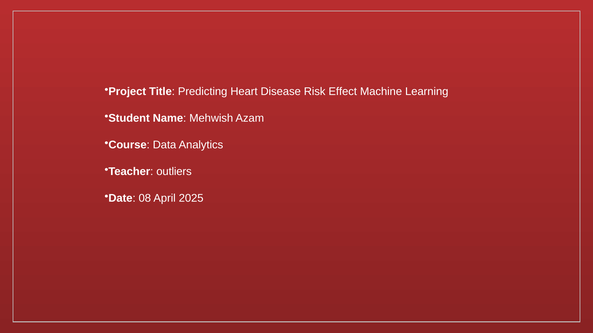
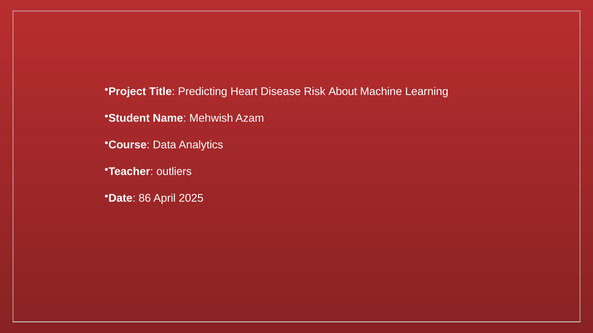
Effect: Effect -> About (343, 92)
08: 08 -> 86 (145, 199)
